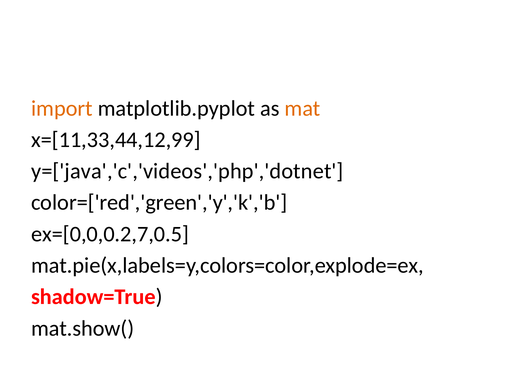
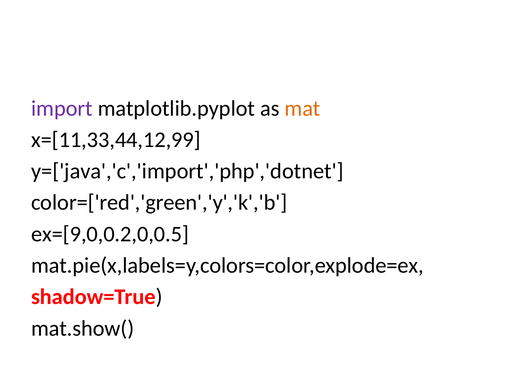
import colour: orange -> purple (62, 108)
y=['java','c','videos','php','dotnet: y=['java','c','videos','php','dotnet -> y=['java','c','import','php','dotnet (187, 171)
ex=[0,0,0.2,7,0.5: ex=[0,0,0.2,7,0.5 -> ex=[9,0,0.2,0,0.5 (110, 234)
